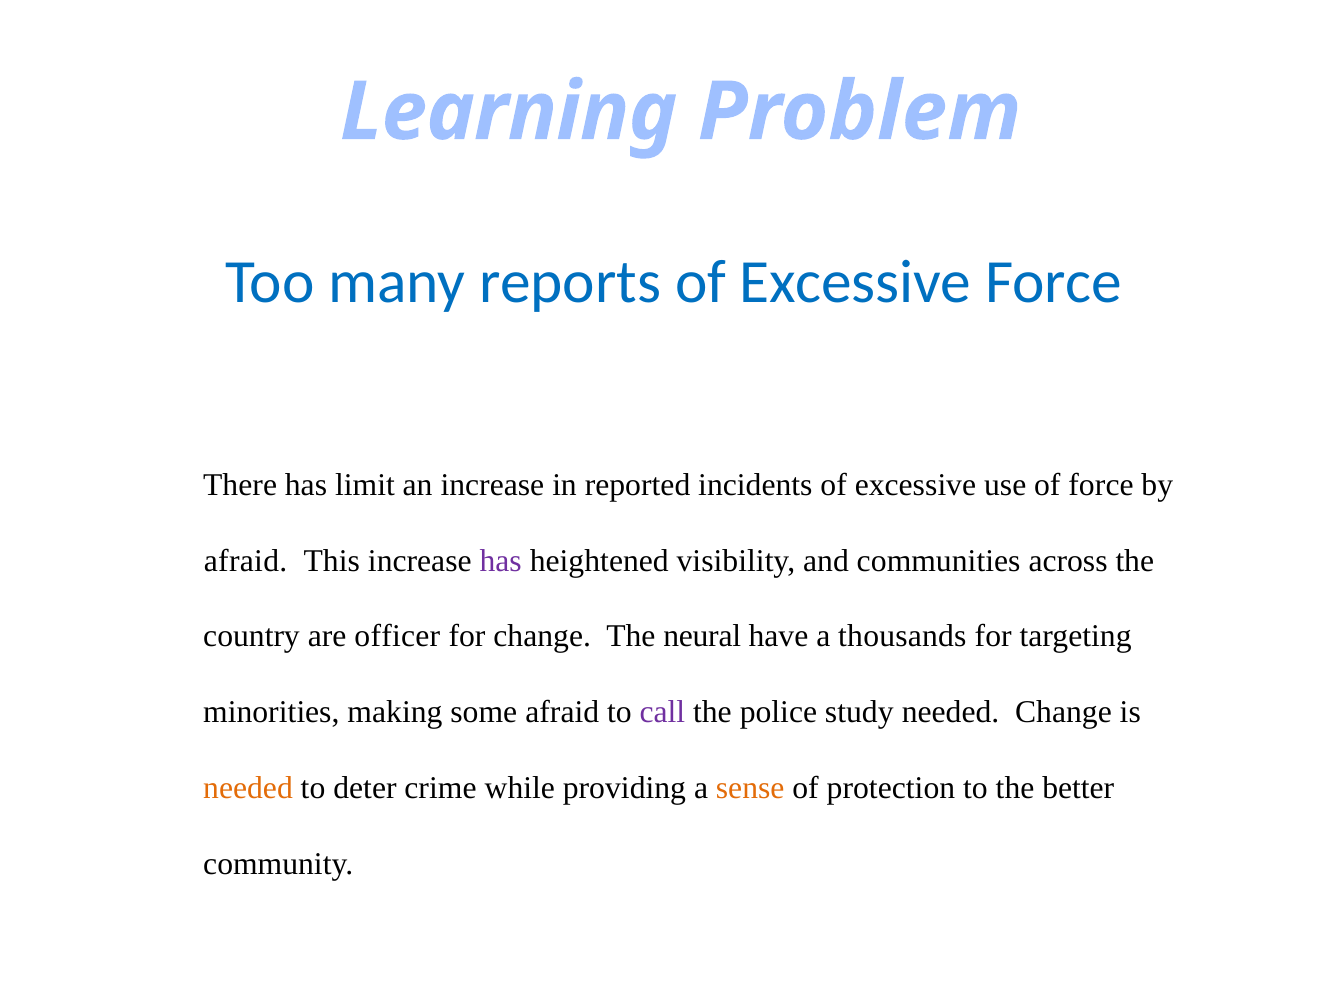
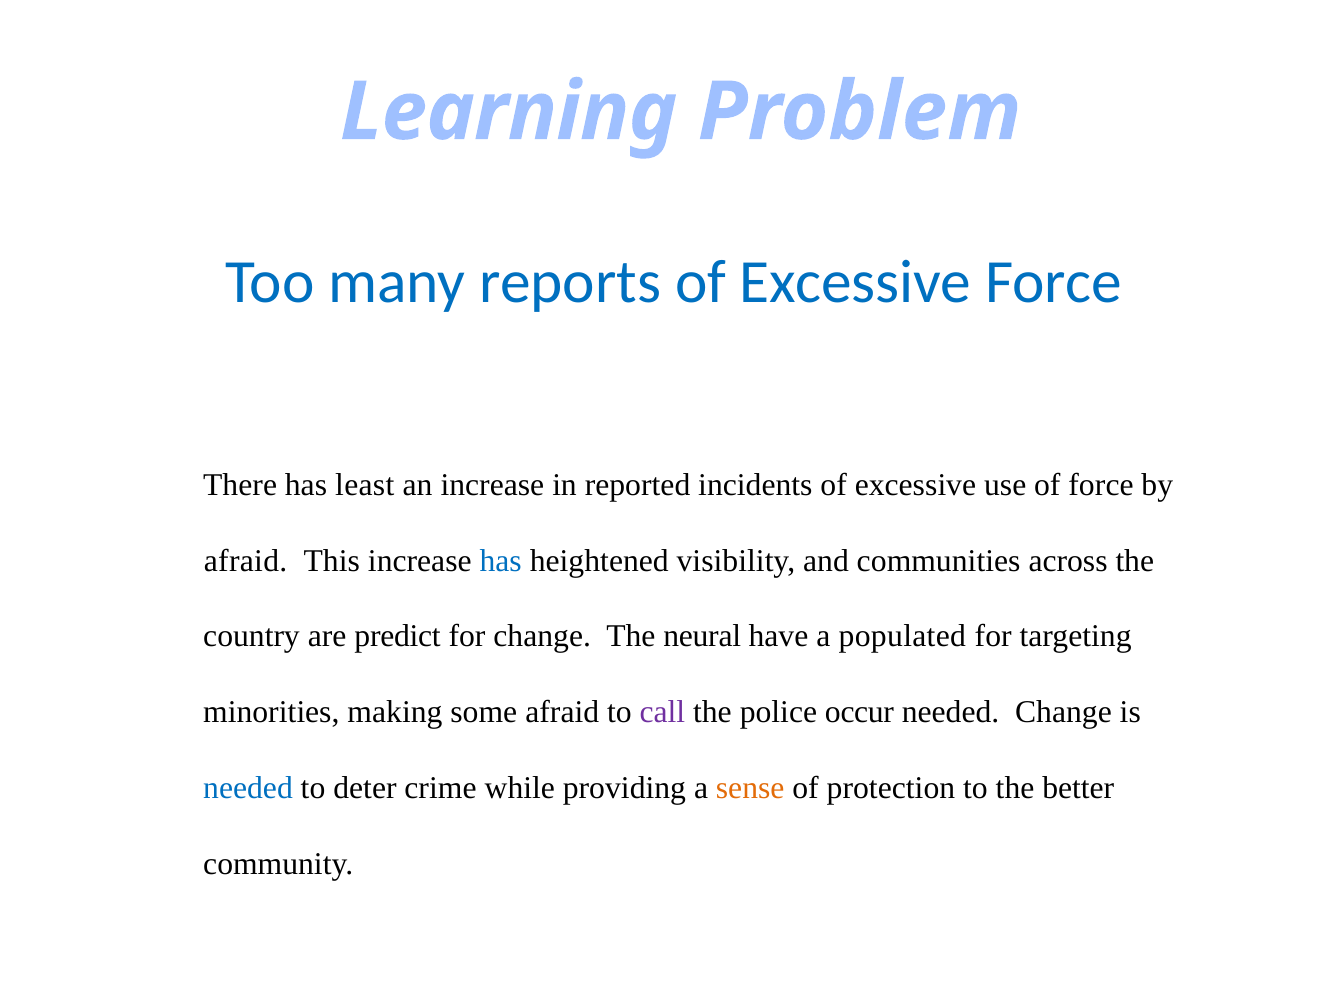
limit: limit -> least (365, 485)
has colour: purple -> blue (501, 561)
officer: officer -> predict (398, 637)
thousands: thousands -> populated (902, 637)
study: study -> occur (860, 713)
needed colour: orange -> blue (248, 788)
